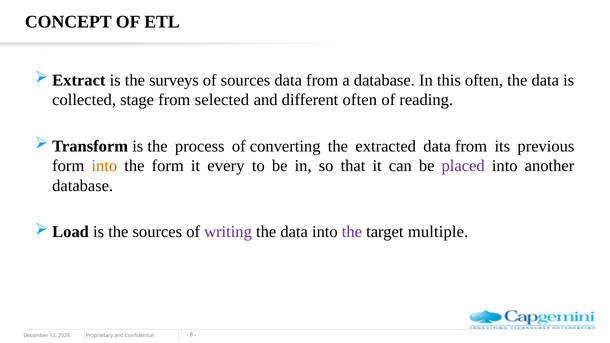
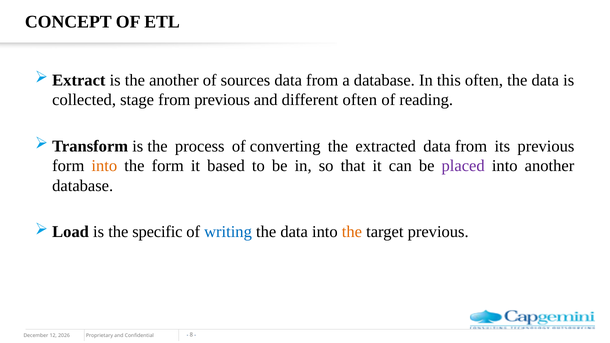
the surveys: surveys -> another (174, 80)
from selected: selected -> previous (222, 100)
every: every -> based (226, 166)
the sources: sources -> specific (157, 232)
writing colour: purple -> blue (228, 232)
the colour: purple -> orange (352, 232)
target multiple: multiple -> previous (438, 232)
